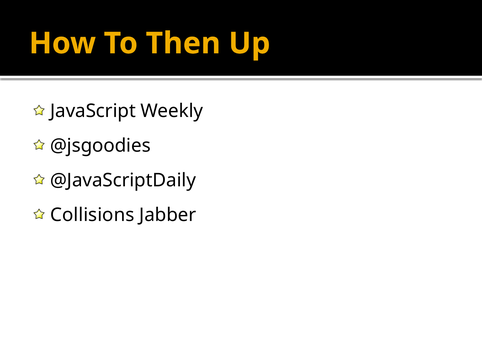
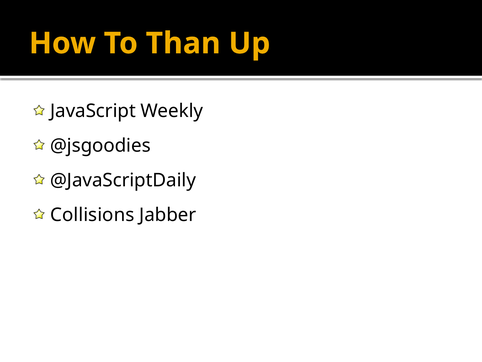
Then: Then -> Than (183, 43)
